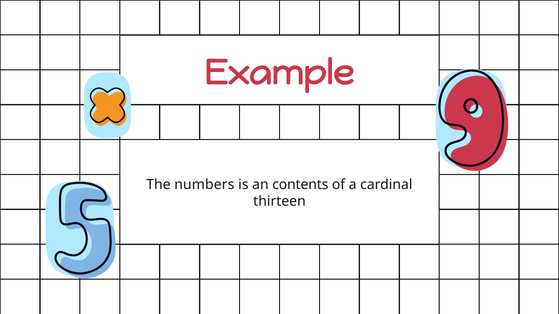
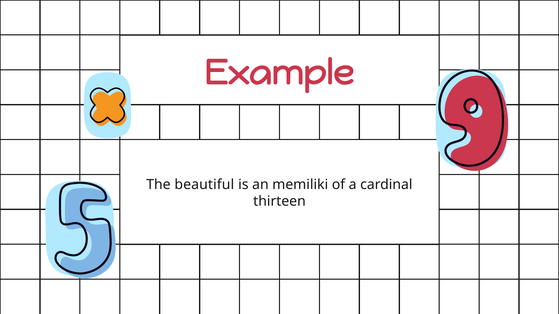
numbers: numbers -> beautiful (204, 185)
contents: contents -> memiliki (300, 185)
